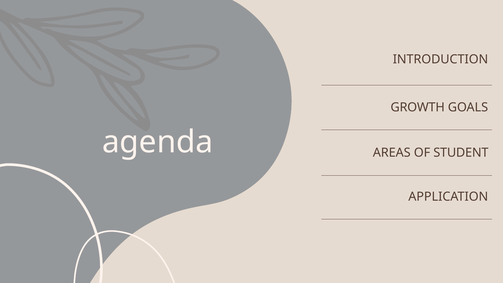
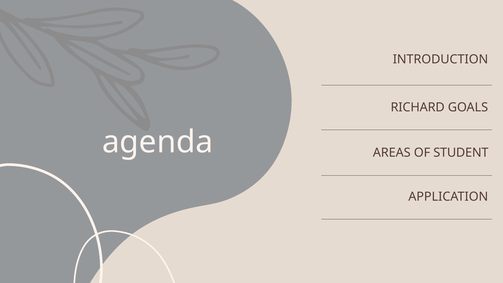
GROWTH: GROWTH -> RICHARD (418, 107)
